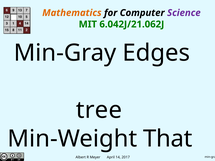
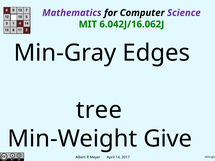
Mathematics colour: orange -> purple (72, 13)
6.042J/21.062J: 6.042J/21.062J -> 6.042J/16.062J (132, 24)
That: That -> Give (168, 139)
